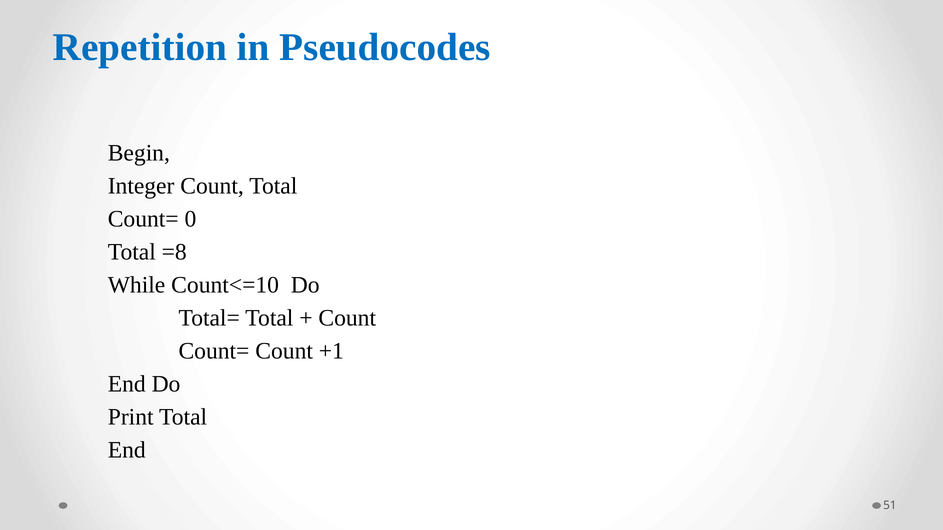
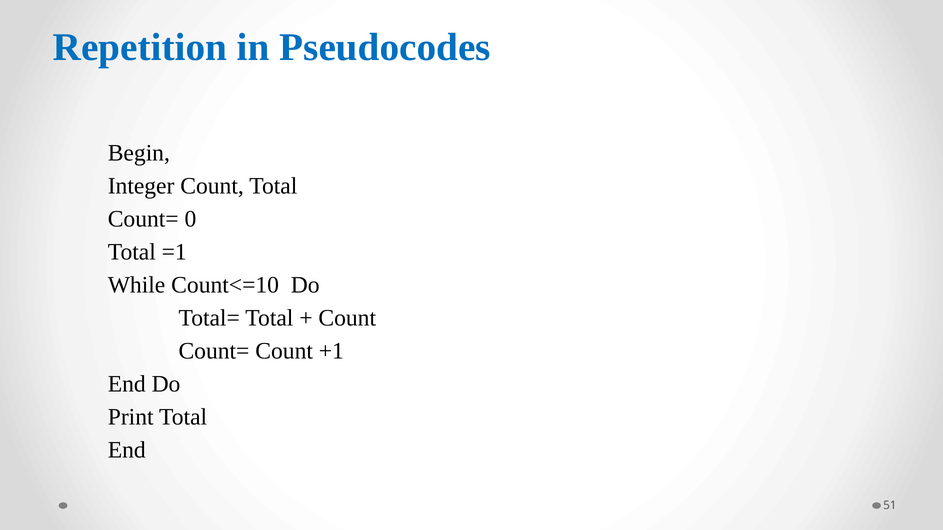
=8: =8 -> =1 (174, 252)
